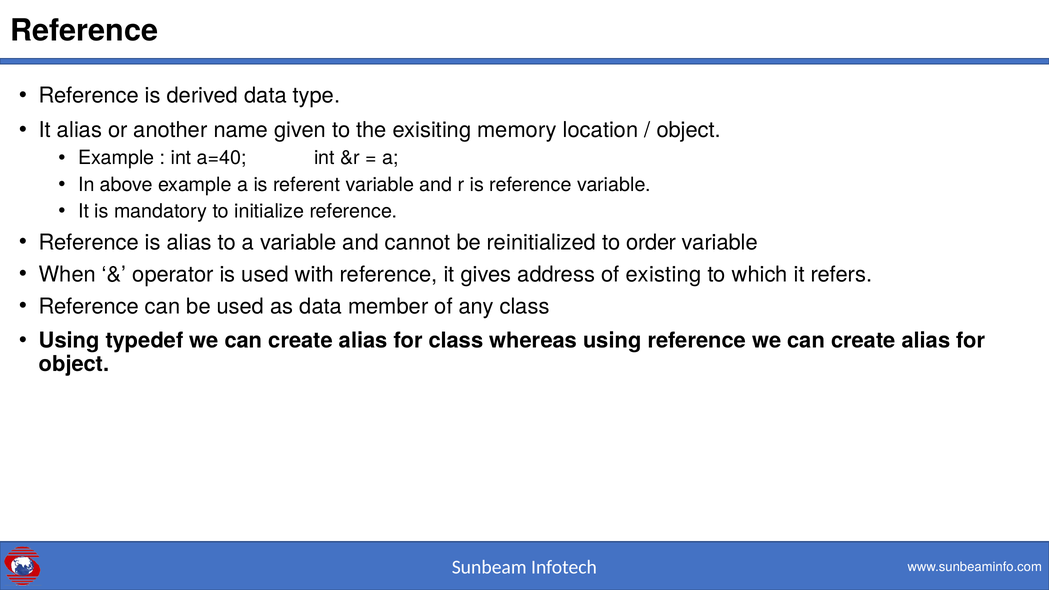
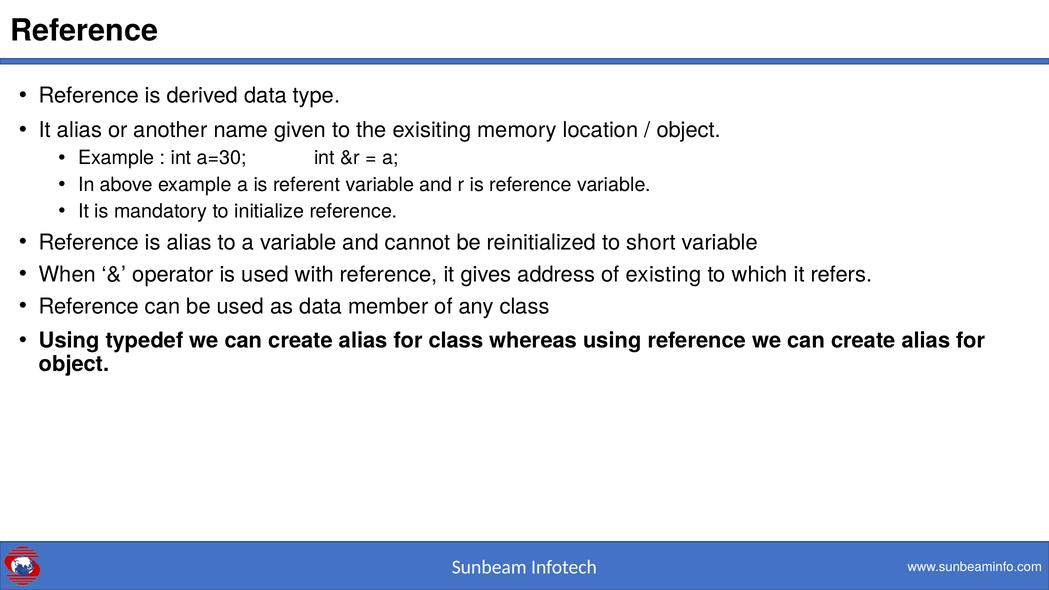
a=40: a=40 -> a=30 (222, 158)
order: order -> short (651, 243)
